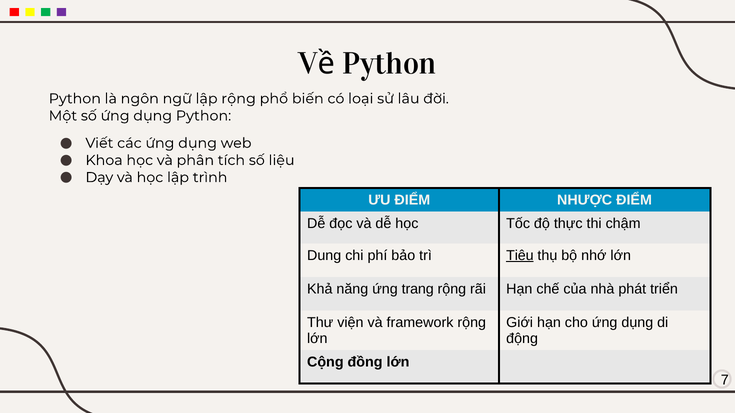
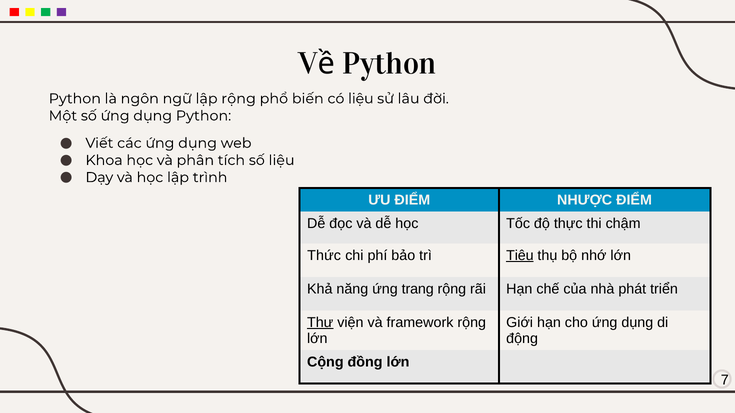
có loại: loại -> liệu (361, 99)
Dung: Dung -> Thức (324, 256)
Thư underline: none -> present (320, 323)
